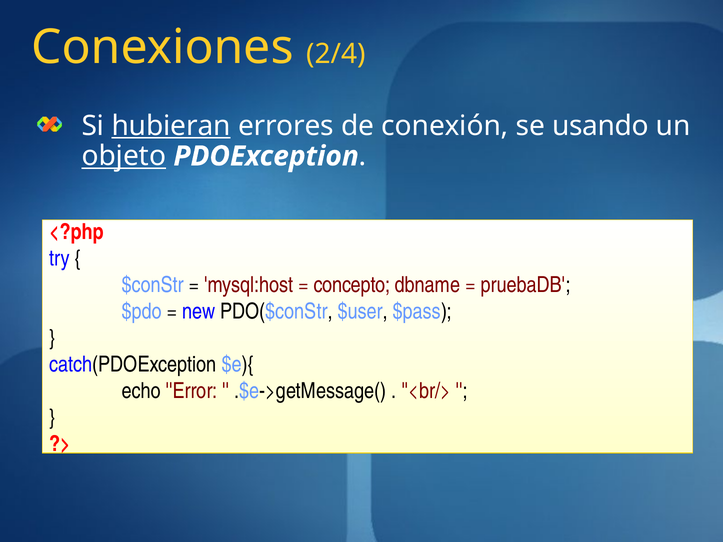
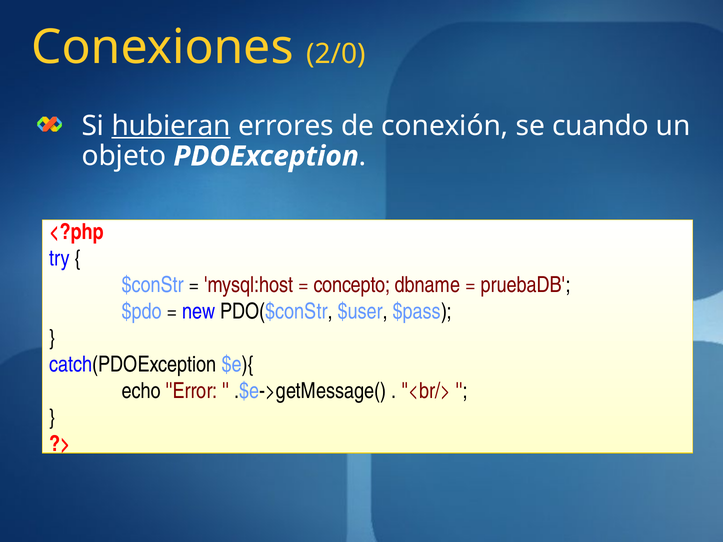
2/4: 2/4 -> 2/0 (336, 54)
usando: usando -> cuando (601, 126)
objeto underline: present -> none (124, 156)
